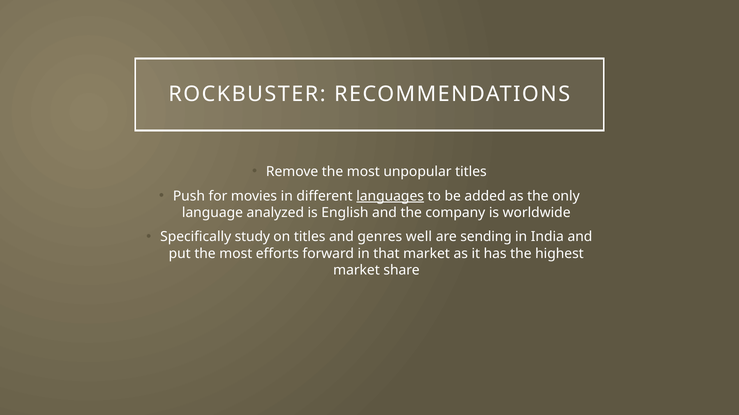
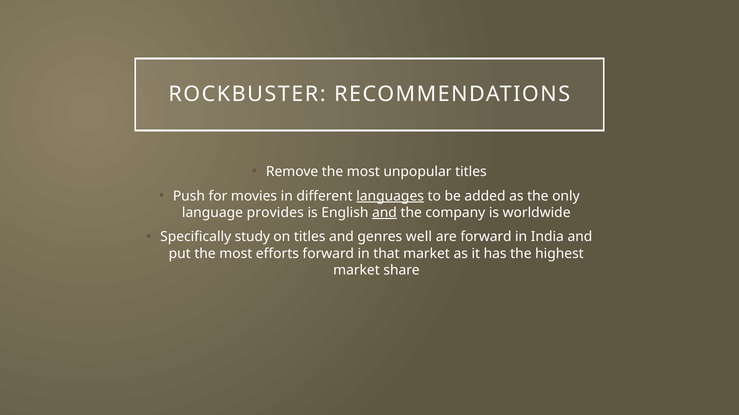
analyzed: analyzed -> provides (275, 213)
and underline: none -> present (384, 213)
are sending: sending -> forward (486, 237)
